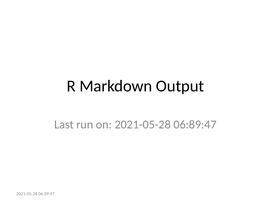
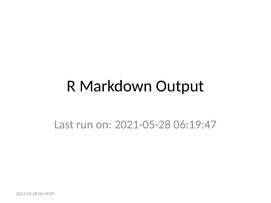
06:89:47: 06:89:47 -> 06:19:47 (195, 125)
